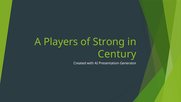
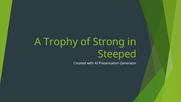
Players: Players -> Trophy (61, 42)
Century: Century -> Steeped (117, 54)
